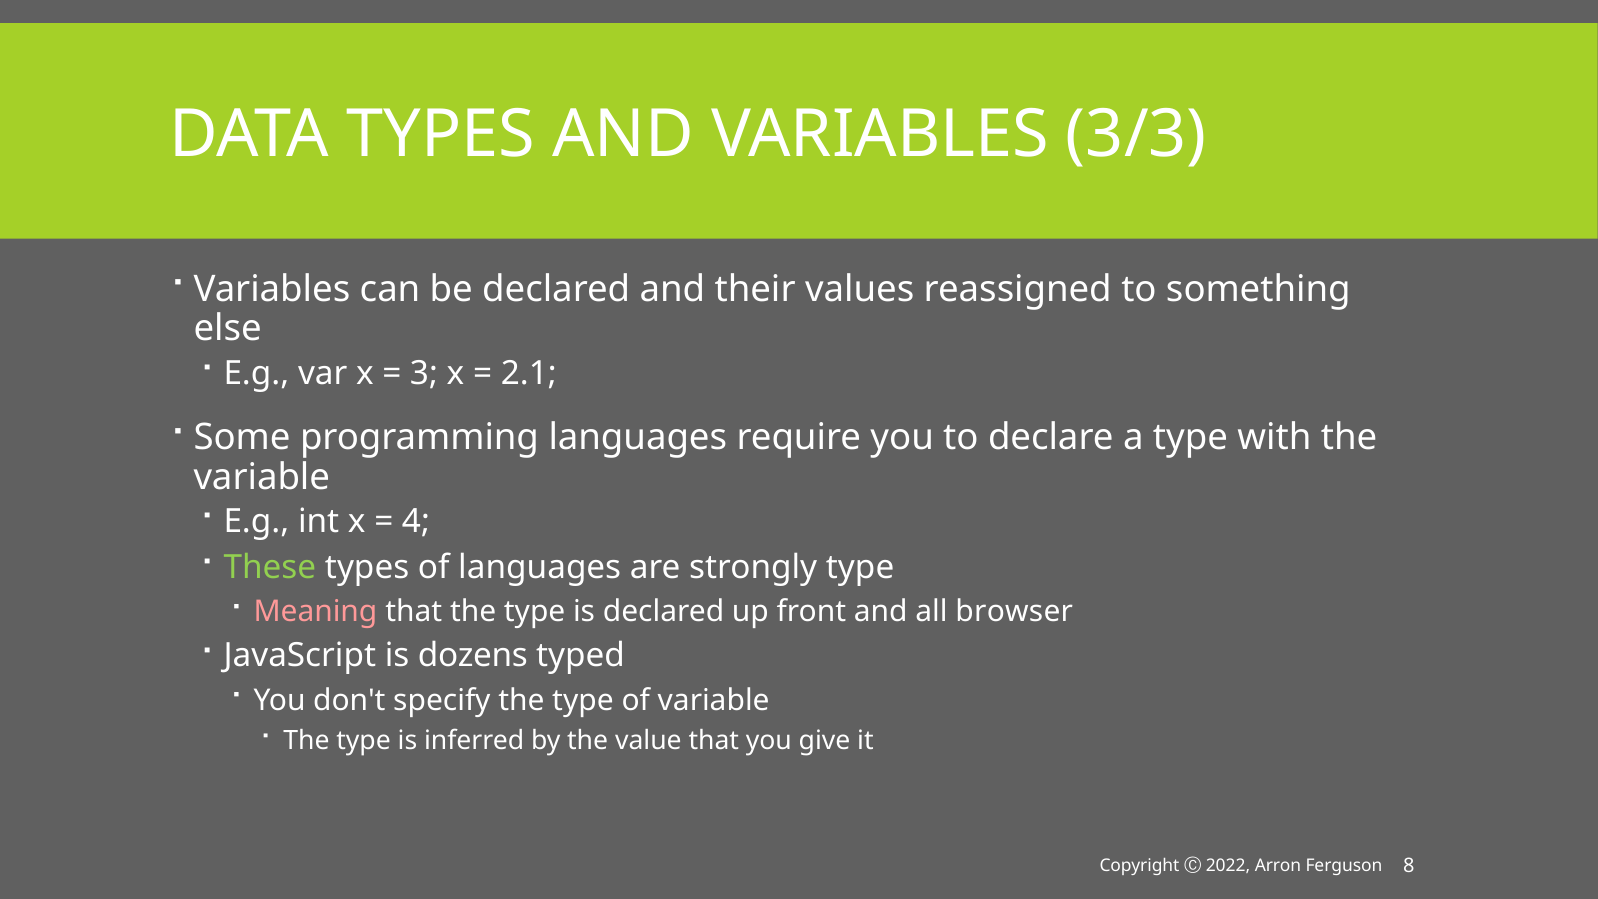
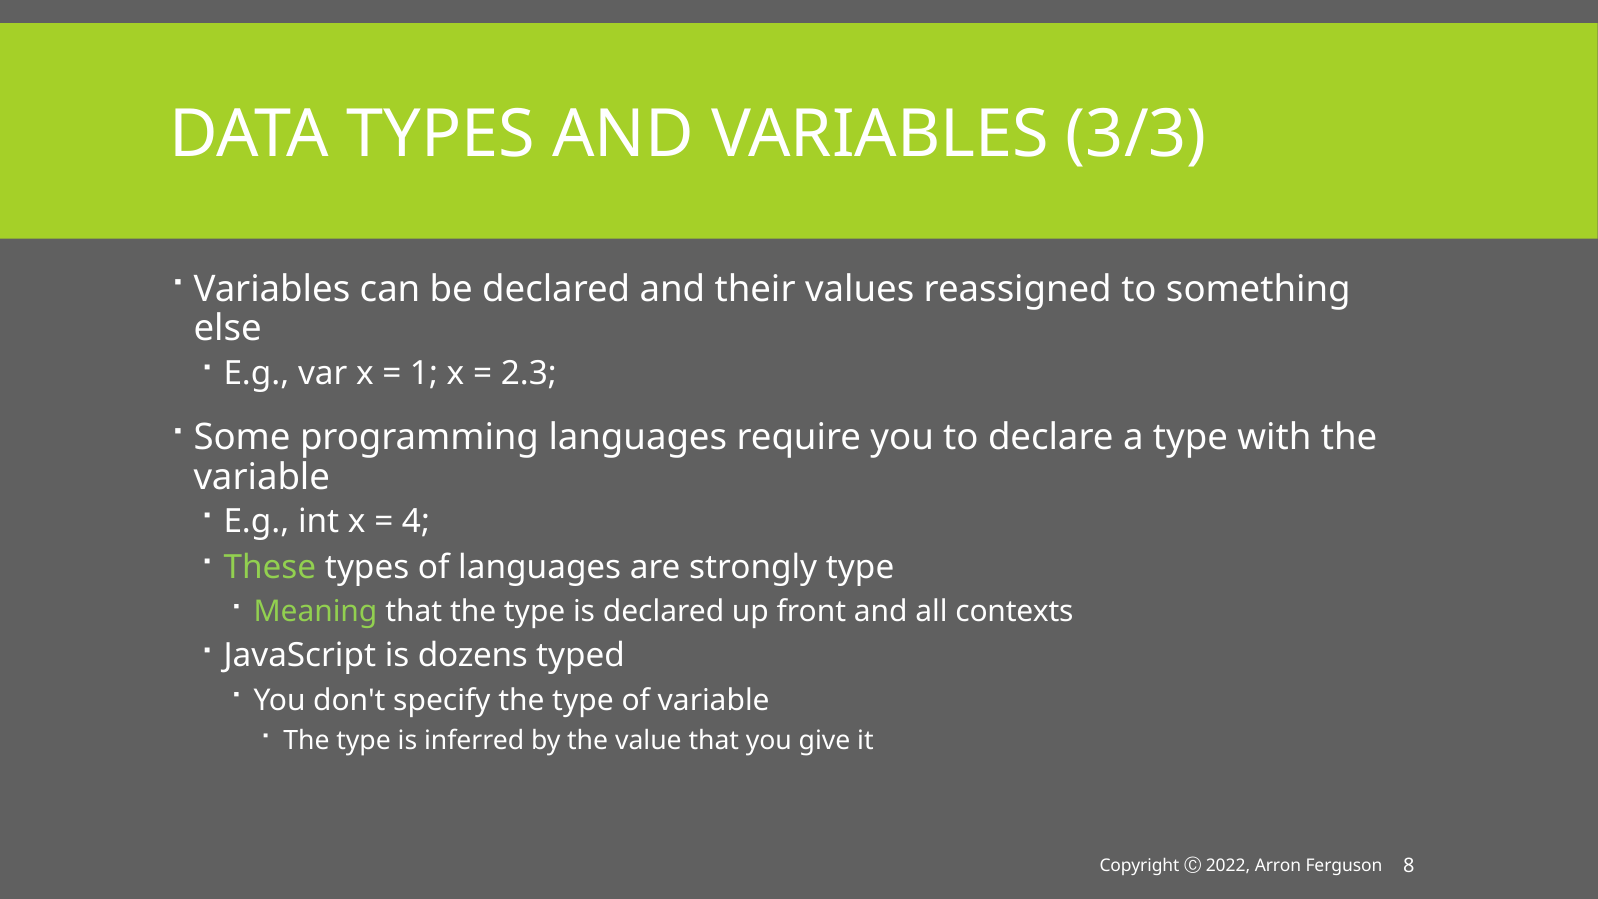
3: 3 -> 1 (424, 373)
2.1: 2.1 -> 2.3 (529, 373)
Meaning colour: pink -> light green (315, 612)
browser: browser -> contexts (1014, 612)
